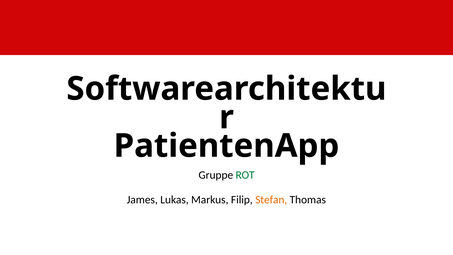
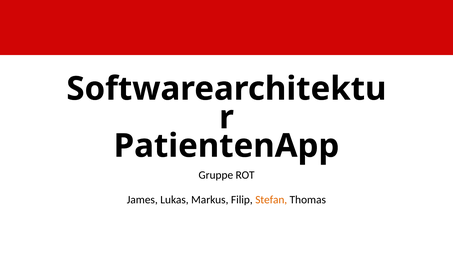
ROT colour: green -> black (245, 175)
